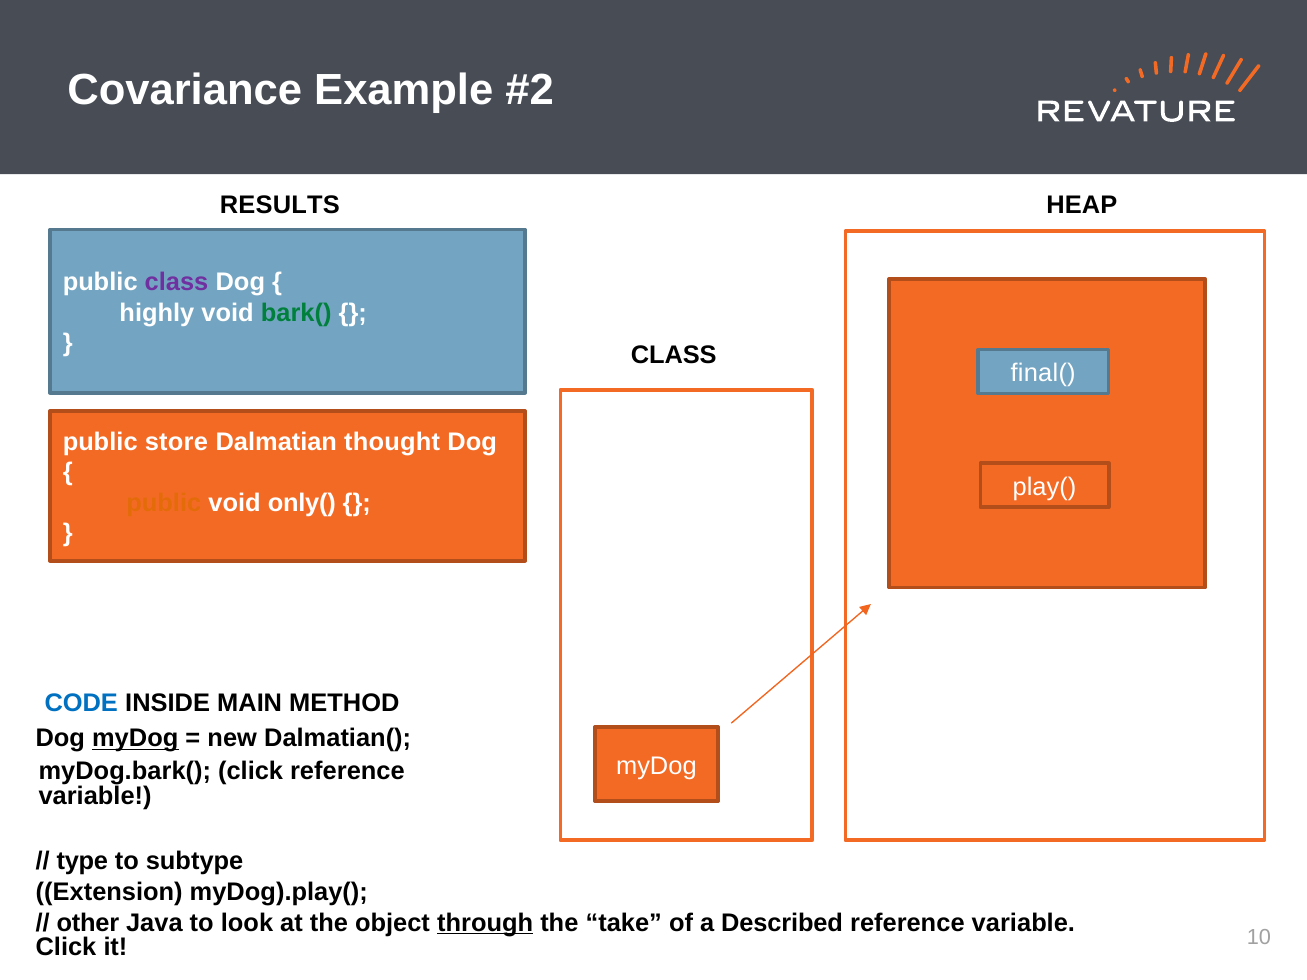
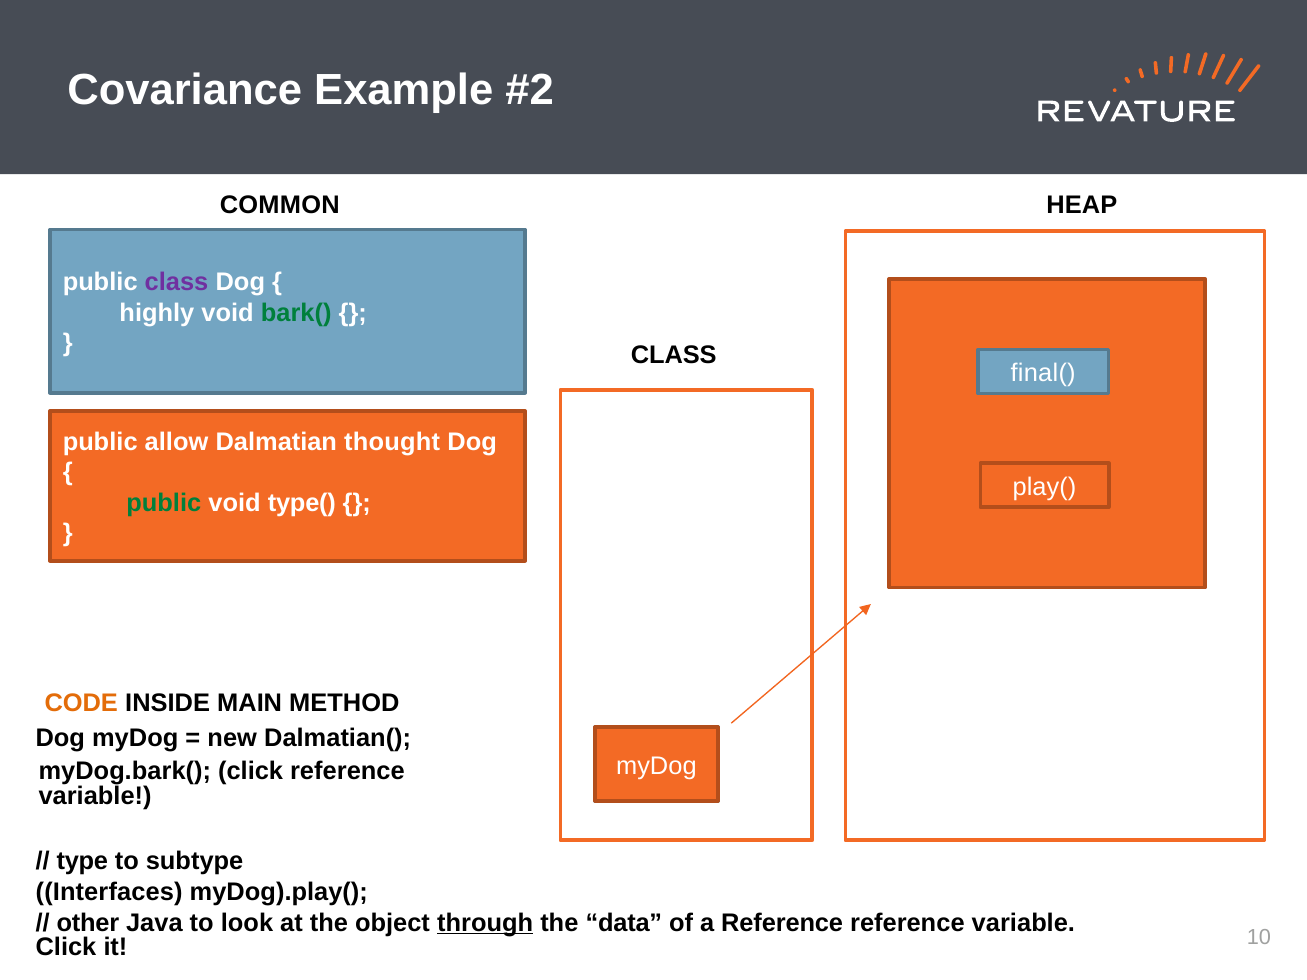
RESULTS: RESULTS -> COMMON (280, 205)
store: store -> allow (176, 442)
public colour: orange -> green (164, 503)
only(: only( -> type( (302, 503)
CODE colour: blue -> orange (81, 703)
myDog underline: present -> none (135, 739)
Extension: Extension -> Interfaces (109, 892)
take: take -> data (624, 923)
a Described: Described -> Reference (782, 923)
